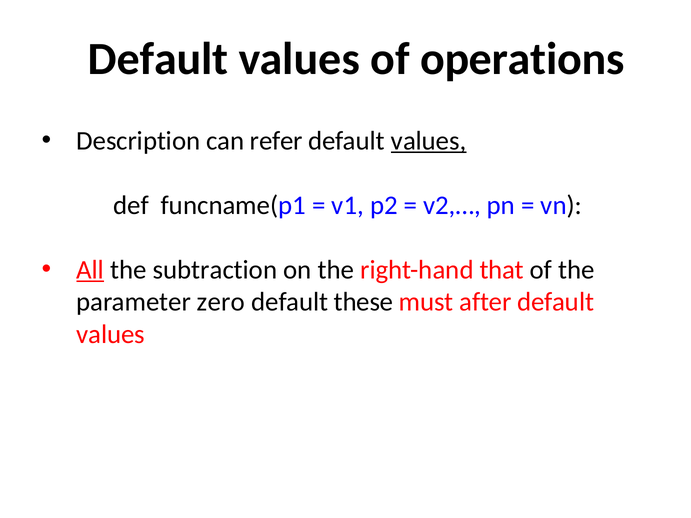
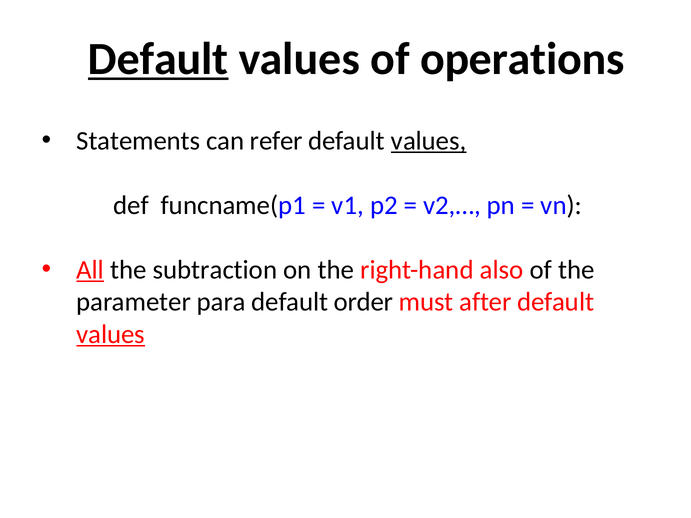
Default underline: none -> present (158, 59)
Description: Description -> Statements (138, 141)
that: that -> also (502, 270)
zero: zero -> para (221, 302)
these: these -> order (364, 302)
values underline: none -> present (111, 334)
